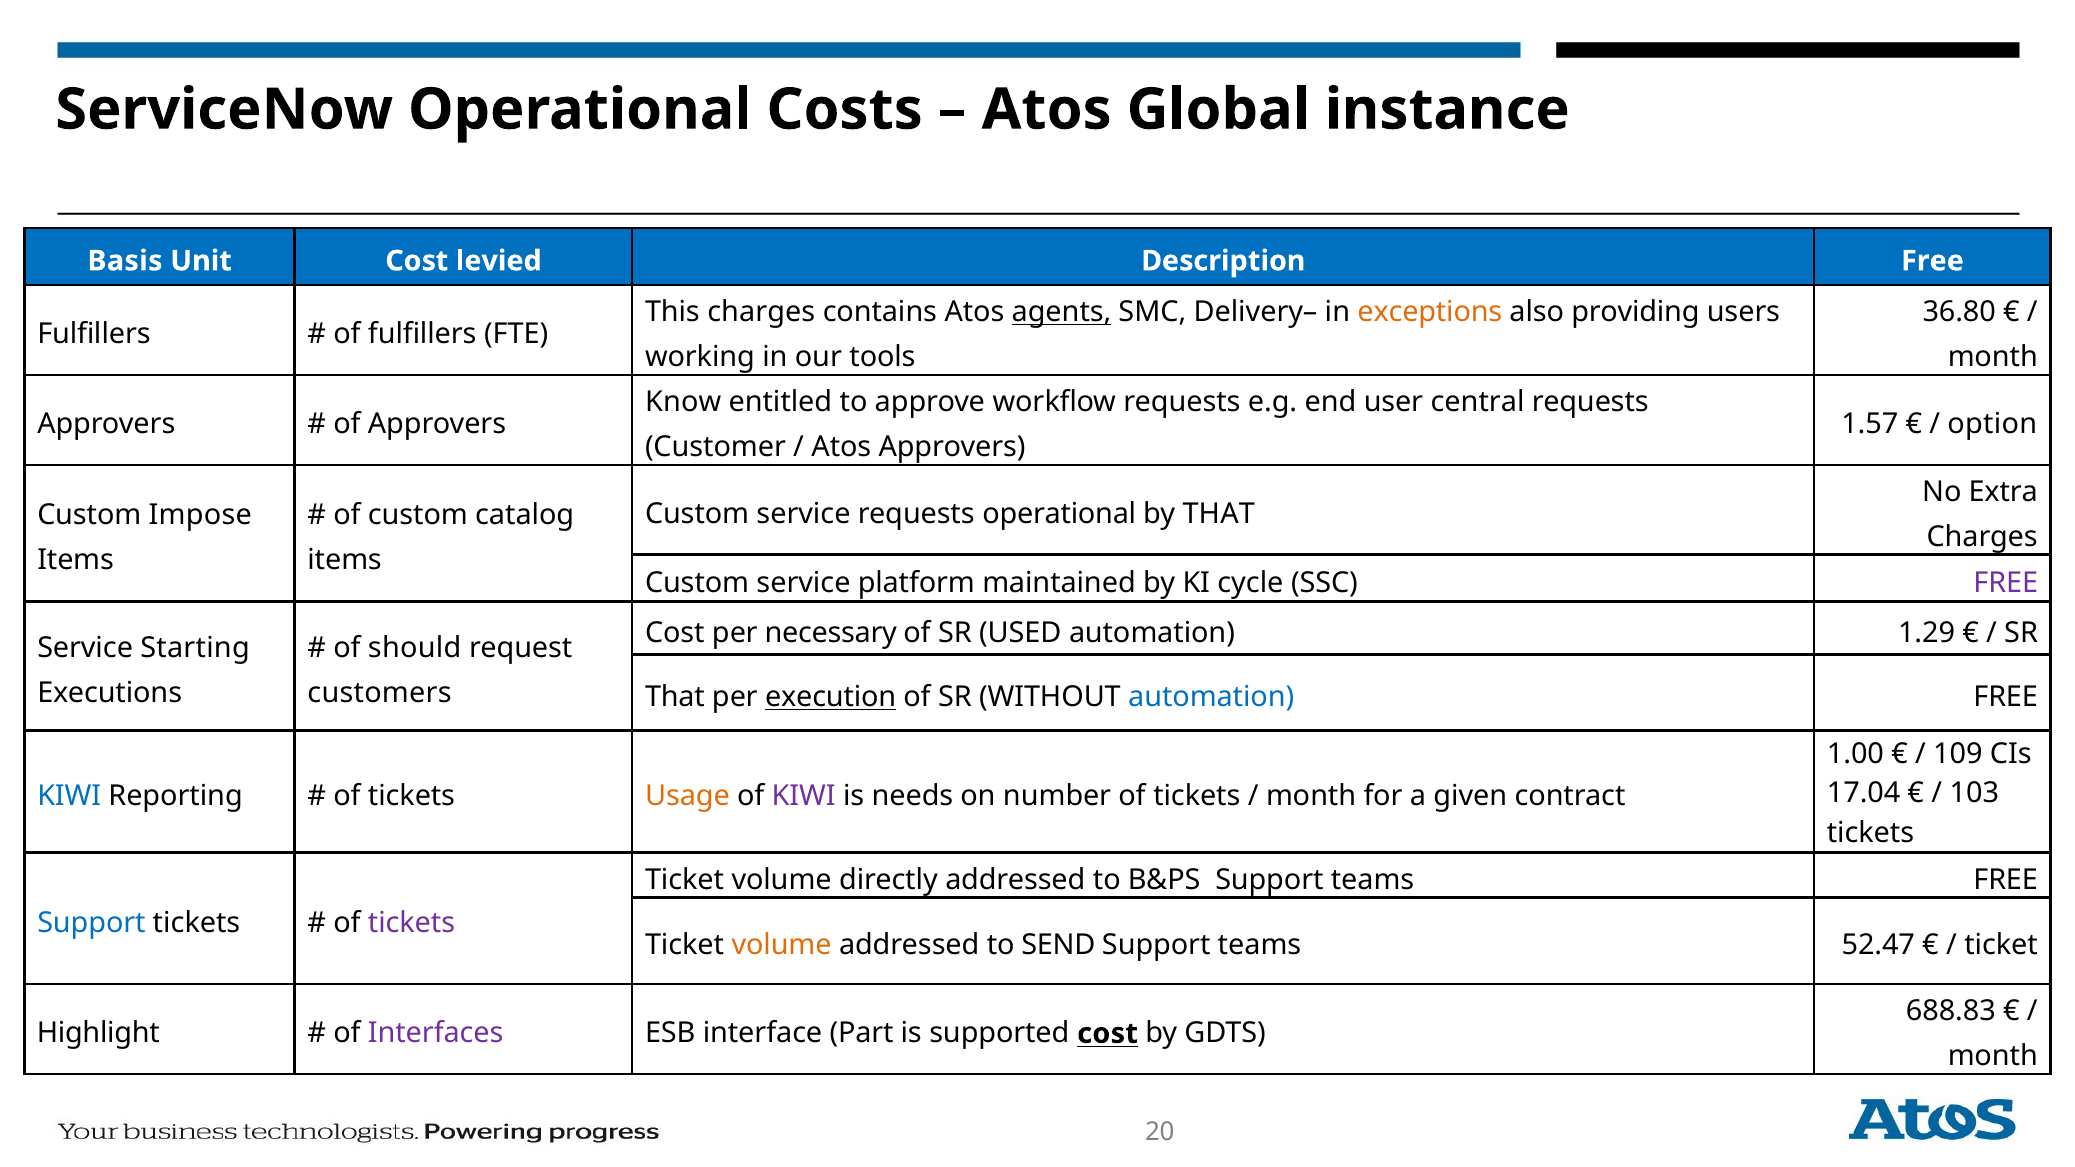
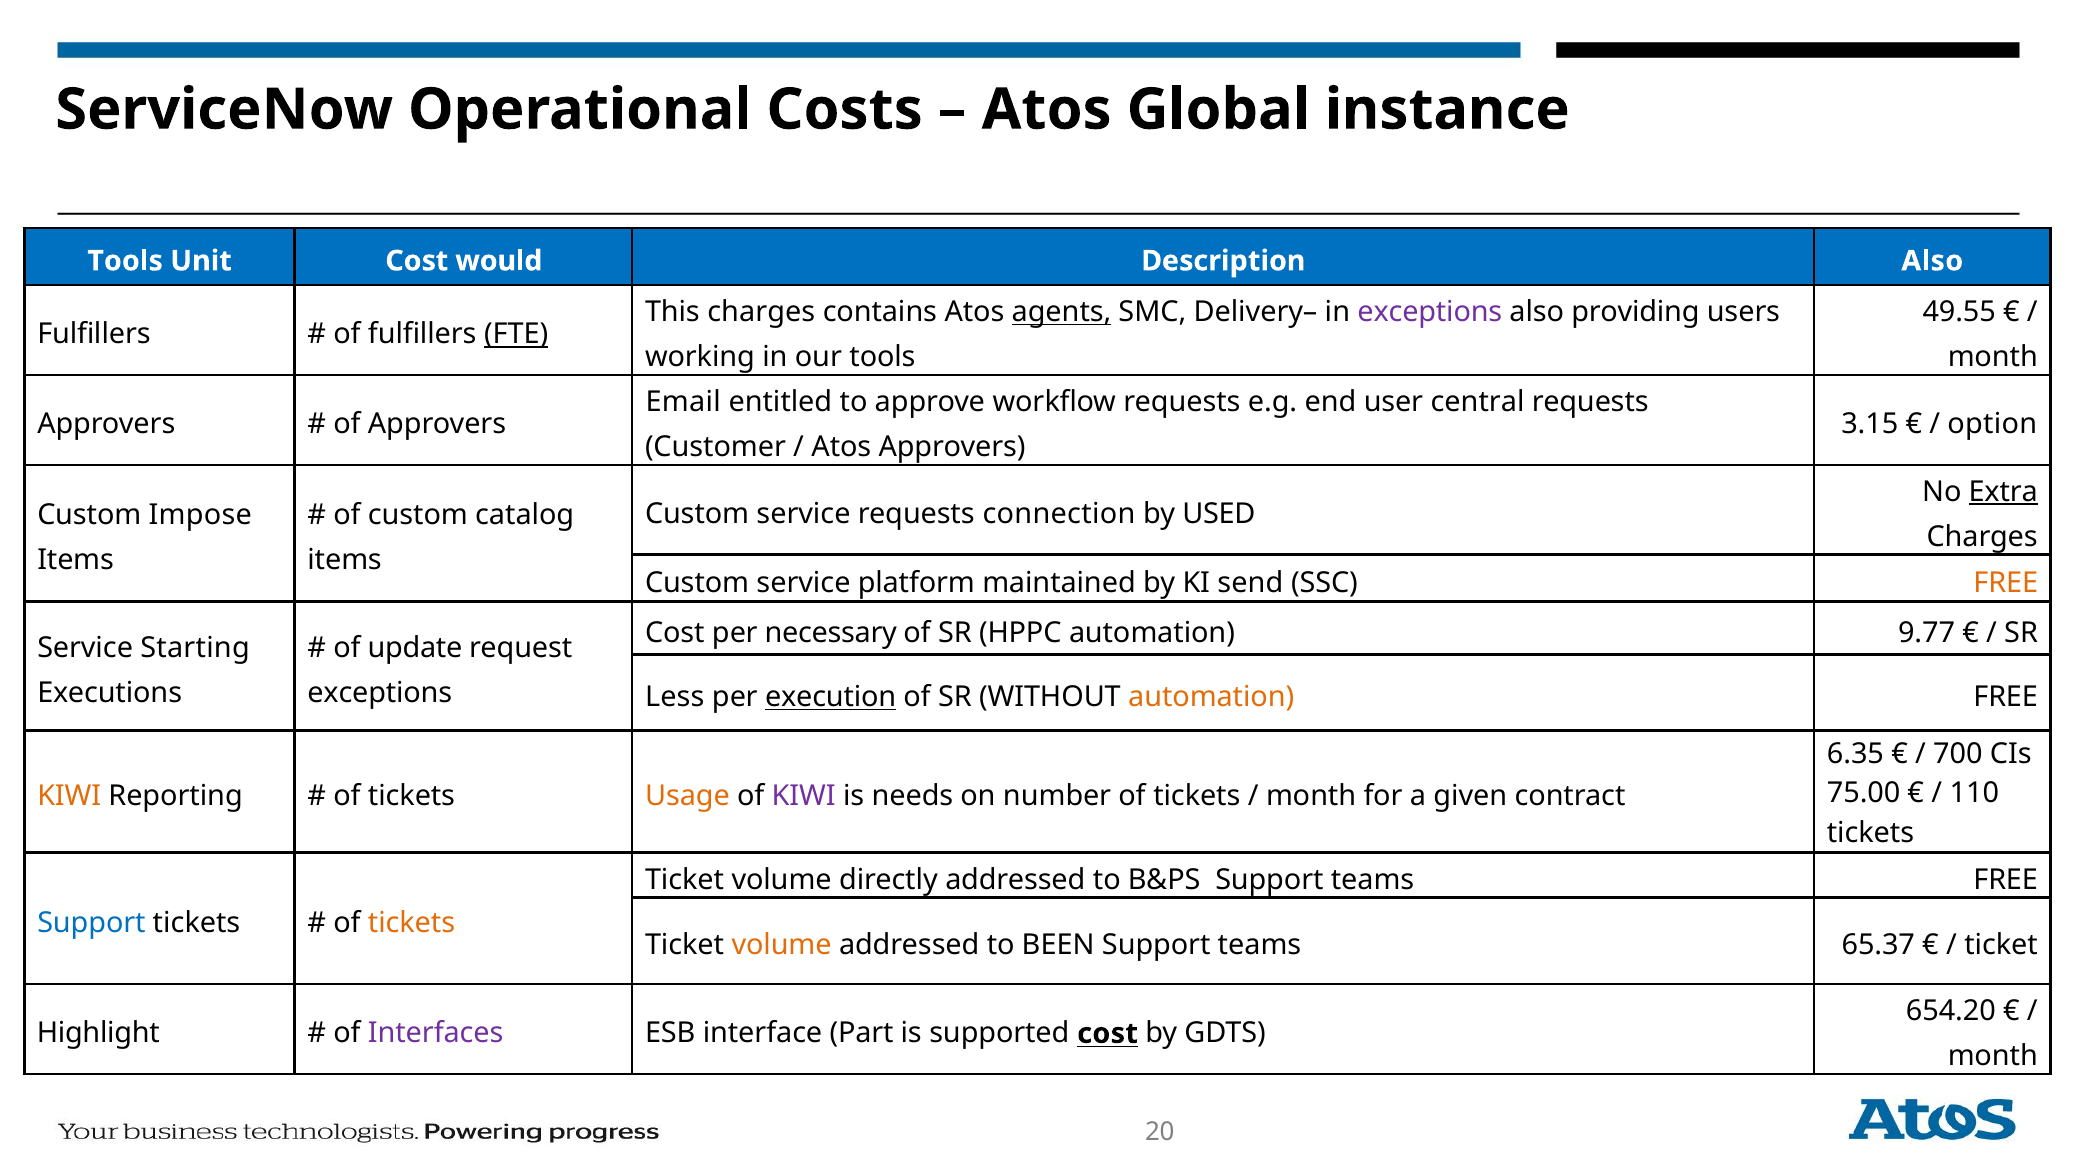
Basis: Basis -> Tools (125, 261)
levied: levied -> would (499, 261)
Description Free: Free -> Also (1932, 261)
exceptions colour: orange -> purple (1430, 312)
36.80: 36.80 -> 49.55 (1959, 312)
FTE underline: none -> present (516, 334)
Know: Know -> Email (683, 402)
1.57: 1.57 -> 3.15 (1870, 424)
Extra underline: none -> present (2003, 492)
requests operational: operational -> connection (1059, 514)
by THAT: THAT -> USED (1219, 514)
cycle: cycle -> send (1250, 583)
FREE colour: purple -> orange (2006, 583)
USED: USED -> HPPC (1020, 633)
1.29: 1.29 -> 9.77 (1927, 633)
should: should -> update (415, 648)
customers: customers -> exceptions (380, 693)
That: That -> Less (675, 697)
automation colour: blue -> orange (1211, 697)
1.00: 1.00 -> 6.35 (1855, 754)
109: 109 -> 700 (1958, 754)
17.04: 17.04 -> 75.00 (1864, 794)
103: 103 -> 110 (1974, 794)
KIWI colour: blue -> orange (69, 796)
tickets colour: purple -> orange (411, 923)
SEND: SEND -> BEEN (1058, 946)
52.47: 52.47 -> 65.37 (1878, 946)
688.83: 688.83 -> 654.20 (1951, 1011)
